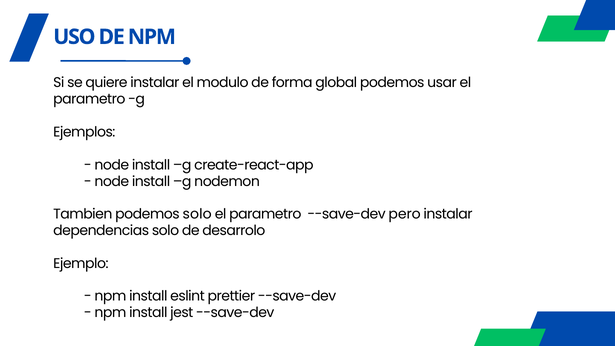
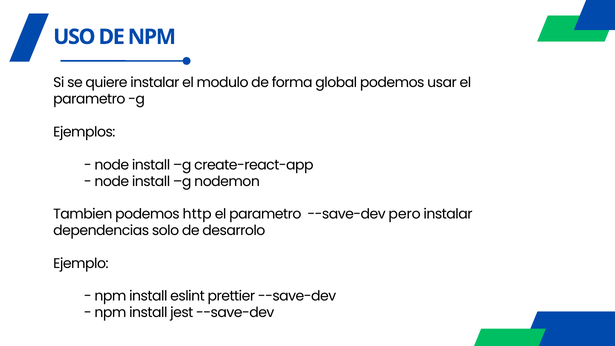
podemos solo: solo -> http (197, 214)
